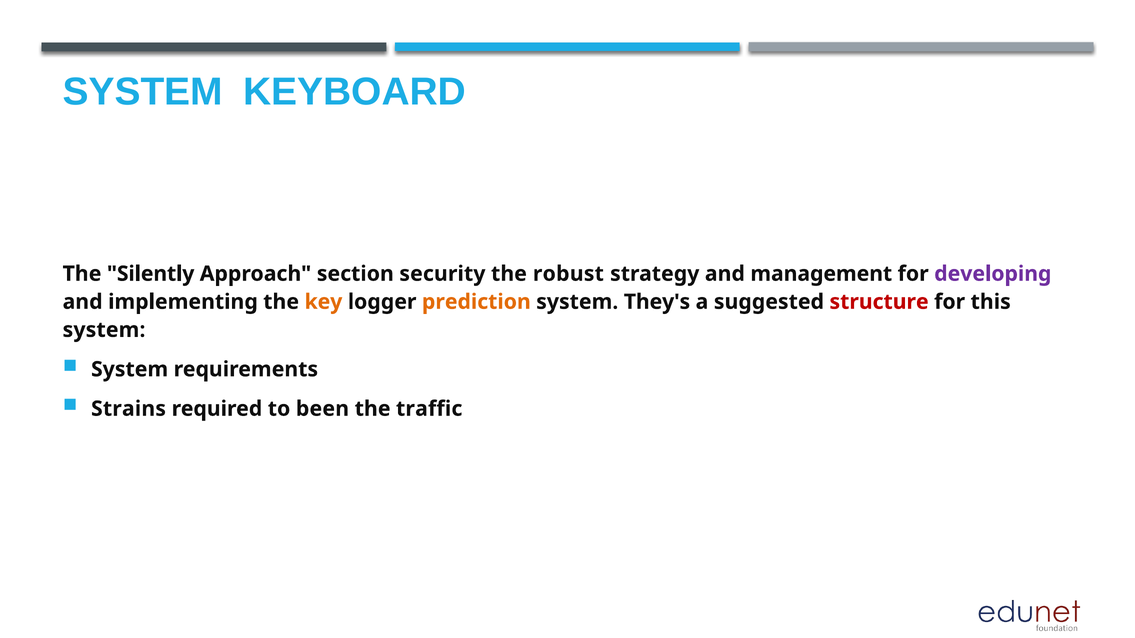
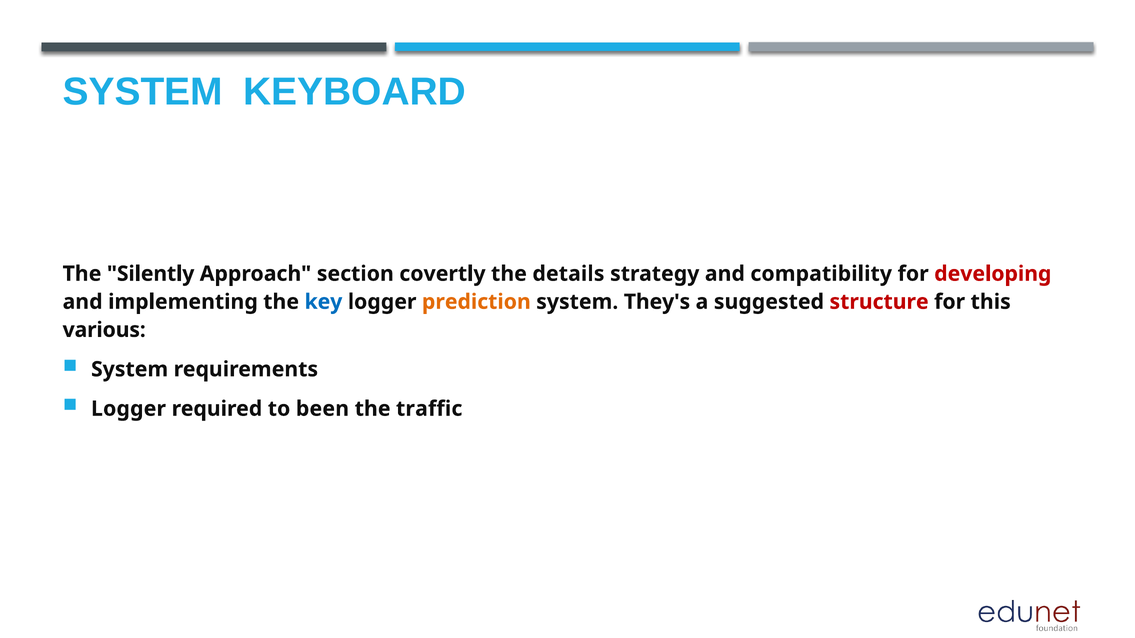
security: security -> covertly (442, 274)
robust: robust -> details (568, 274)
management: management -> compatibility (821, 274)
developing colour: purple -> red (993, 274)
key colour: orange -> blue (323, 302)
system: system -> various (104, 330)
Strains: Strains -> Logger (129, 409)
